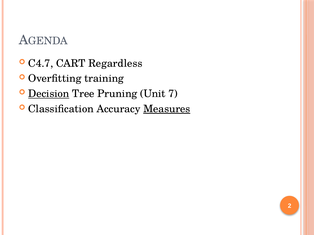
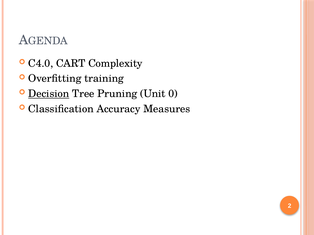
C4.7: C4.7 -> C4.0 (41, 64)
Regardless: Regardless -> Complexity (115, 64)
7: 7 -> 0 (173, 94)
Measures underline: present -> none (167, 109)
